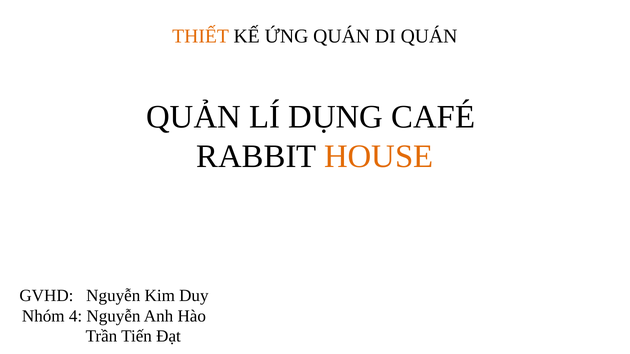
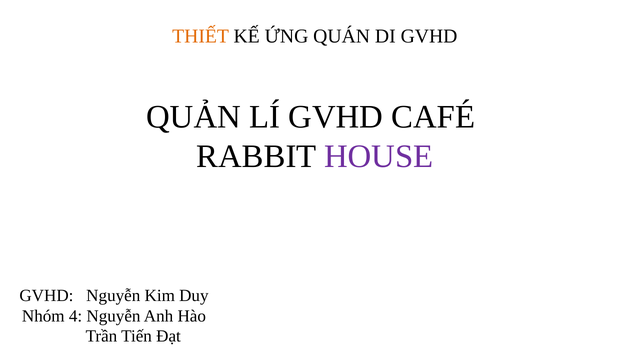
DI QUÁN: QUÁN -> GVHD (429, 36)
LÍ DỤNG: DỤNG -> GVHD (336, 117)
HOUSE colour: orange -> purple (379, 157)
